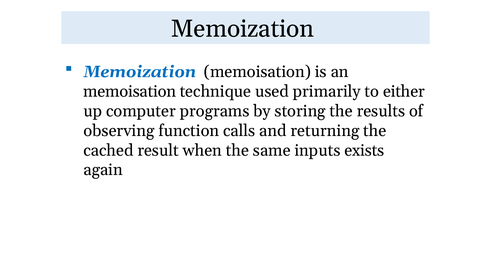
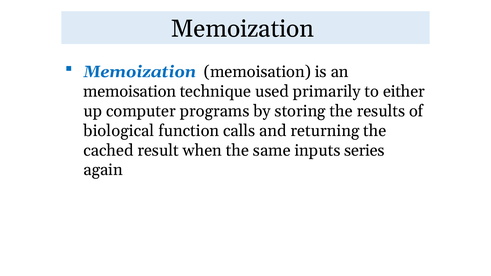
observing: observing -> biological (119, 131)
exists: exists -> series (364, 150)
